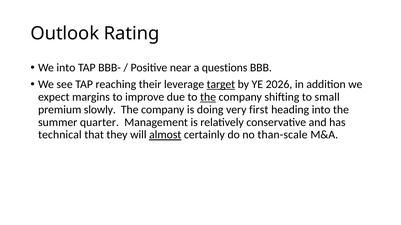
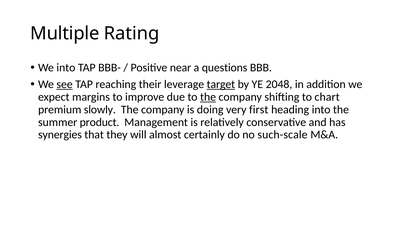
Outlook: Outlook -> Multiple (65, 34)
see underline: none -> present (65, 85)
2026: 2026 -> 2048 (279, 85)
small: small -> chart (327, 97)
quarter: quarter -> product (100, 123)
technical: technical -> synergies (60, 135)
almost underline: present -> none (165, 135)
than-scale: than-scale -> such-scale (282, 135)
